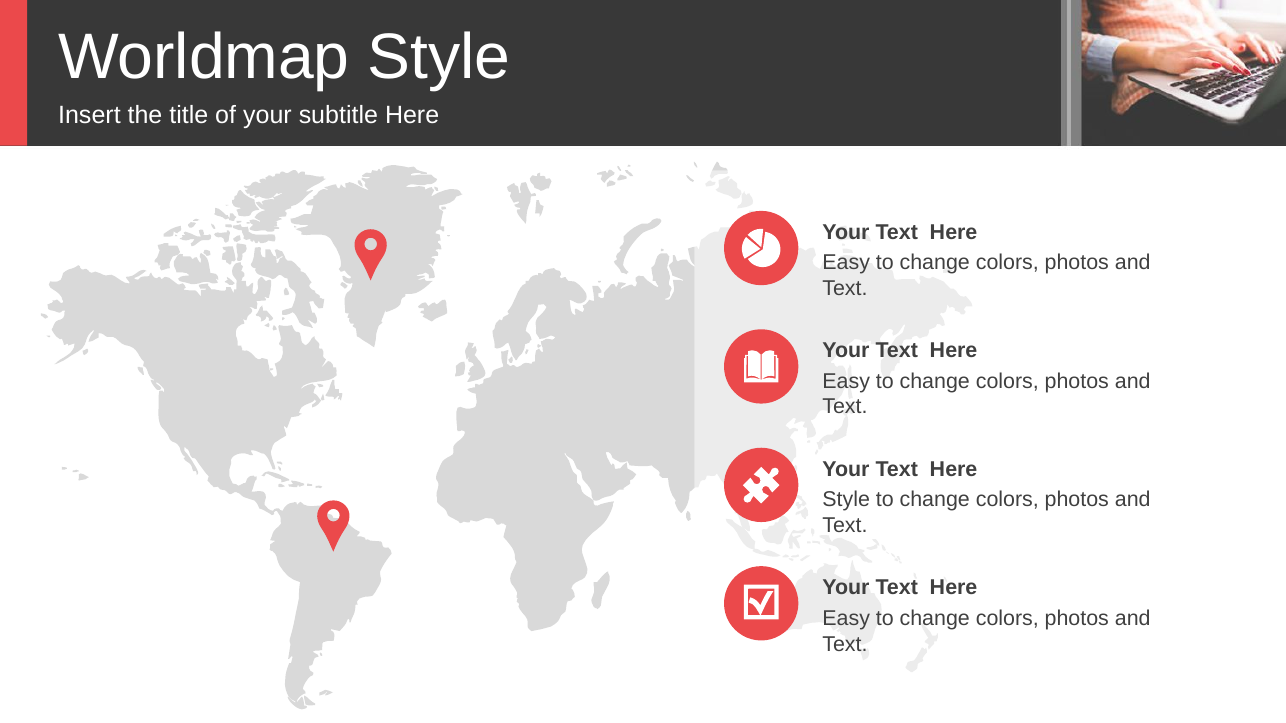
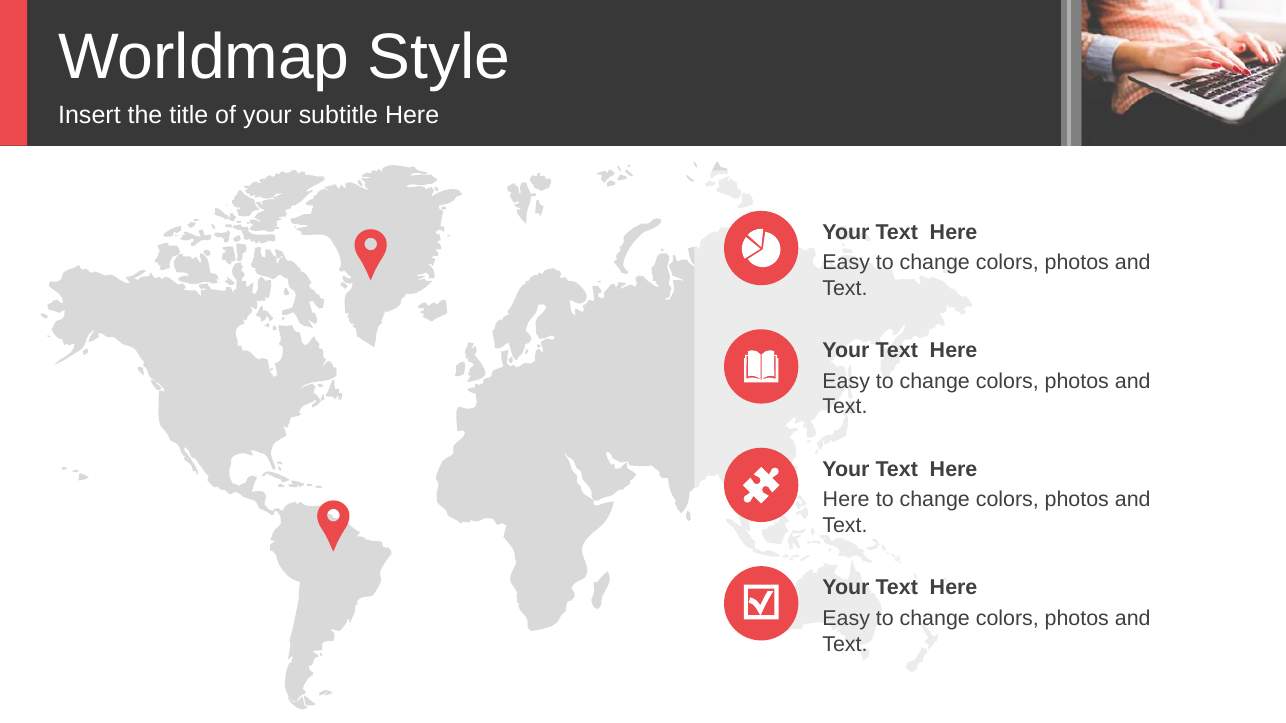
Style: Style -> Here (846, 500)
